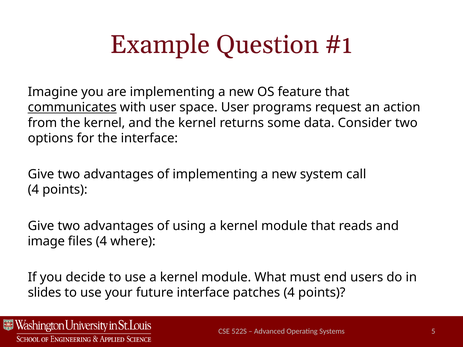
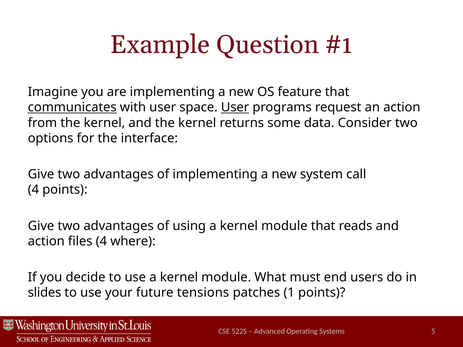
User underline: none -> present (235, 107)
image: image -> action (46, 241)
future interface: interface -> tensions (203, 293)
patches 4: 4 -> 1 (289, 293)
